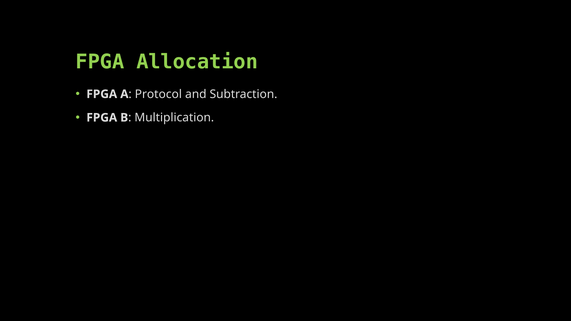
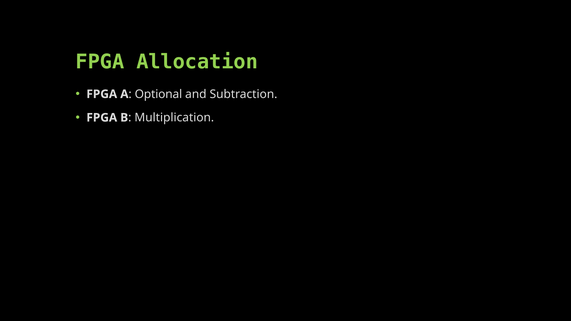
Protocol: Protocol -> Optional (158, 94)
